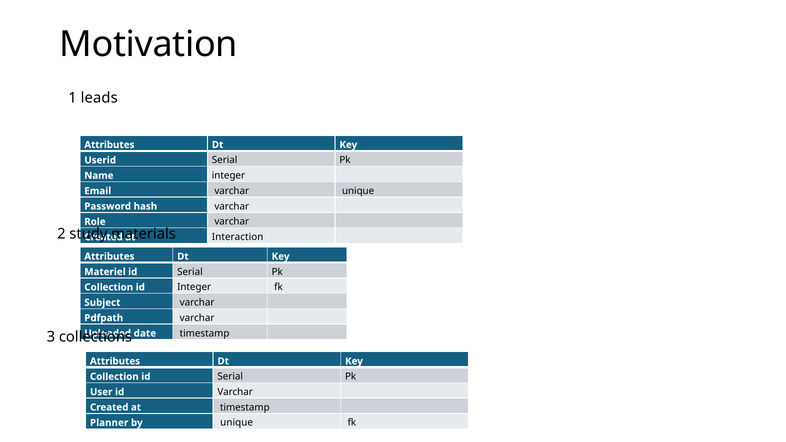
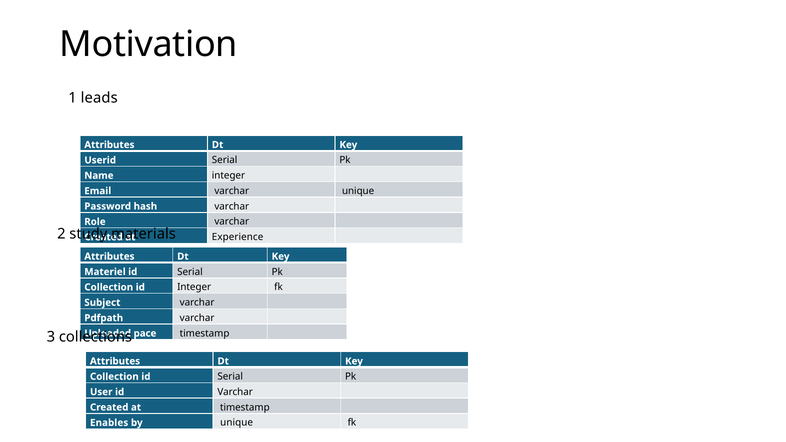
Interaction: Interaction -> Experience (238, 237)
date: date -> pace (145, 333)
Planner: Planner -> Enables (109, 423)
